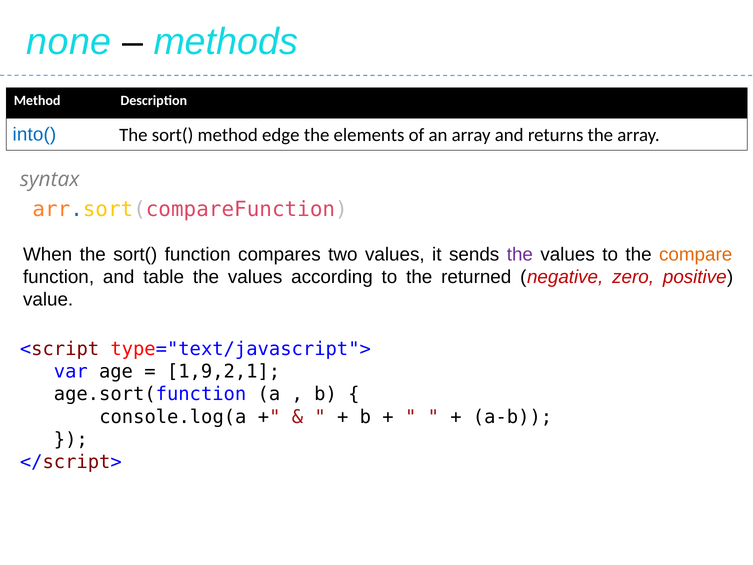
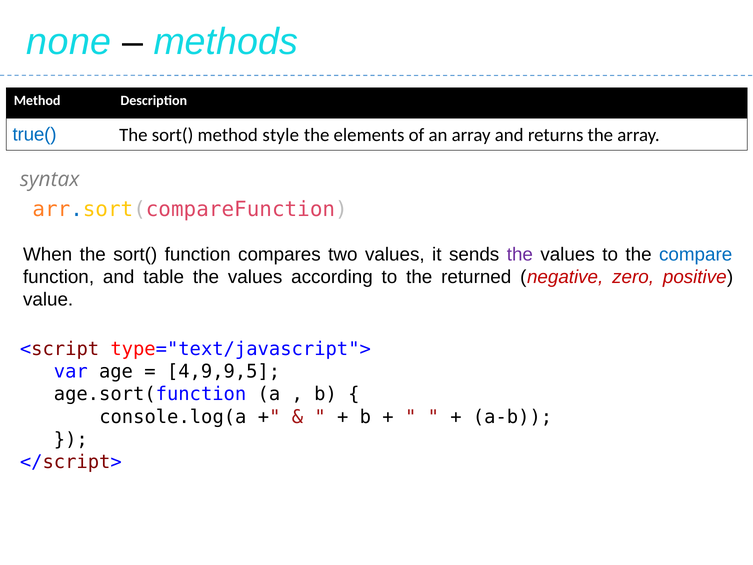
into(: into( -> true( (35, 135)
edge: edge -> style (281, 135)
compare colour: orange -> blue (696, 254)
1,9,2,1: 1,9,2,1 -> 4,9,9,5 (224, 371)
